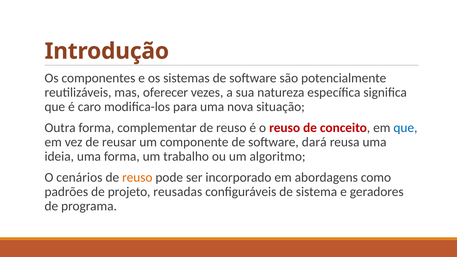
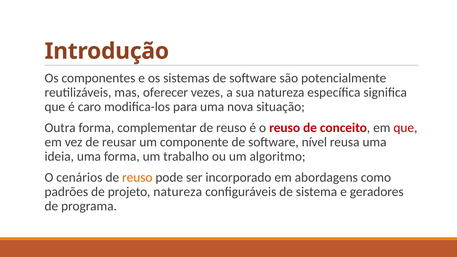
que colour: blue -> red (405, 128)
dará: dará -> nível (314, 142)
projeto reusadas: reusadas -> natureza (178, 192)
